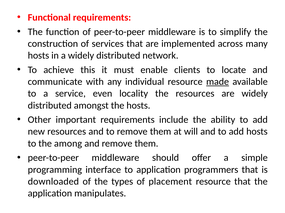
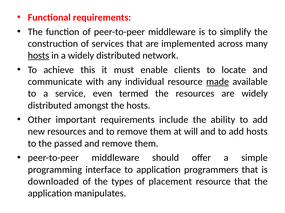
hosts underline: none -> present (38, 56)
locality: locality -> termed (134, 94)
among: among -> passed (68, 144)
